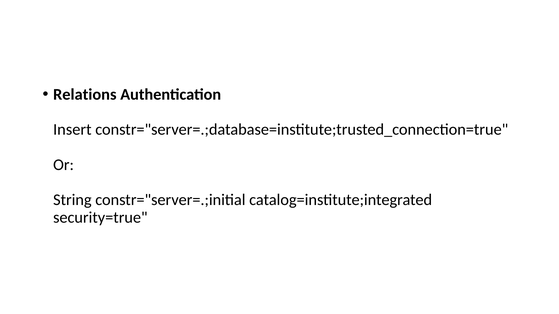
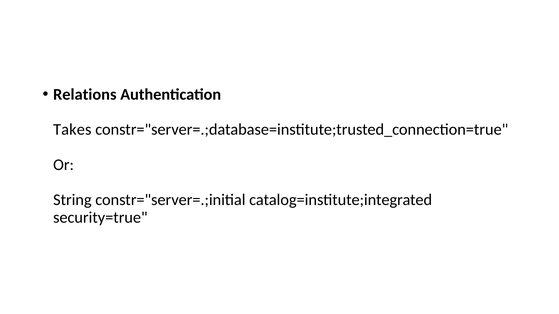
Insert: Insert -> Takes (72, 130)
